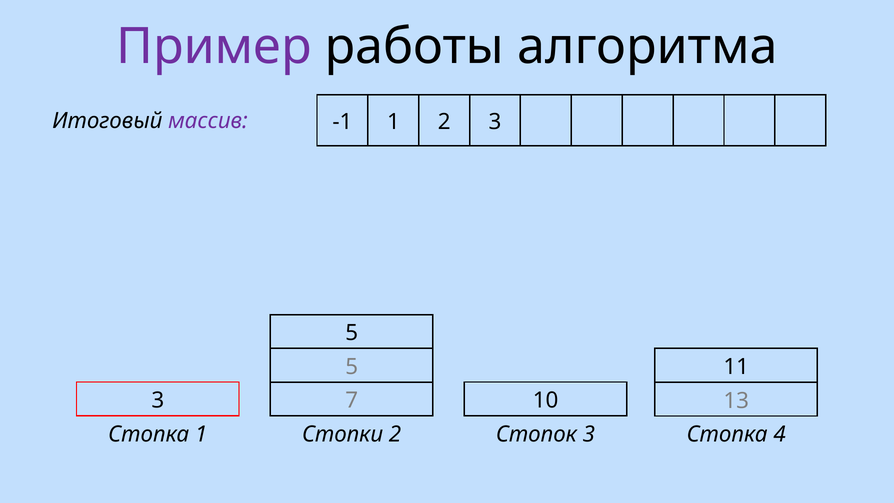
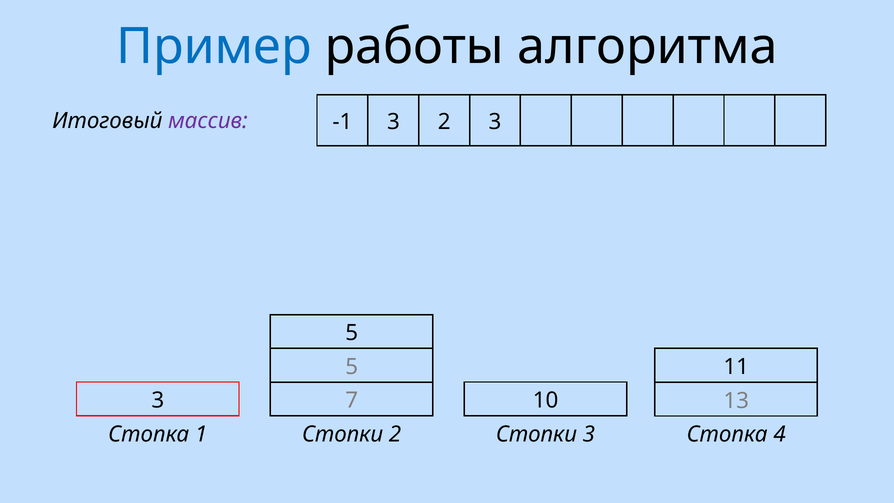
Пример colour: purple -> blue (214, 47)
-1 1: 1 -> 3 (393, 122)
Стопок: Стопок -> Стопки (537, 434)
